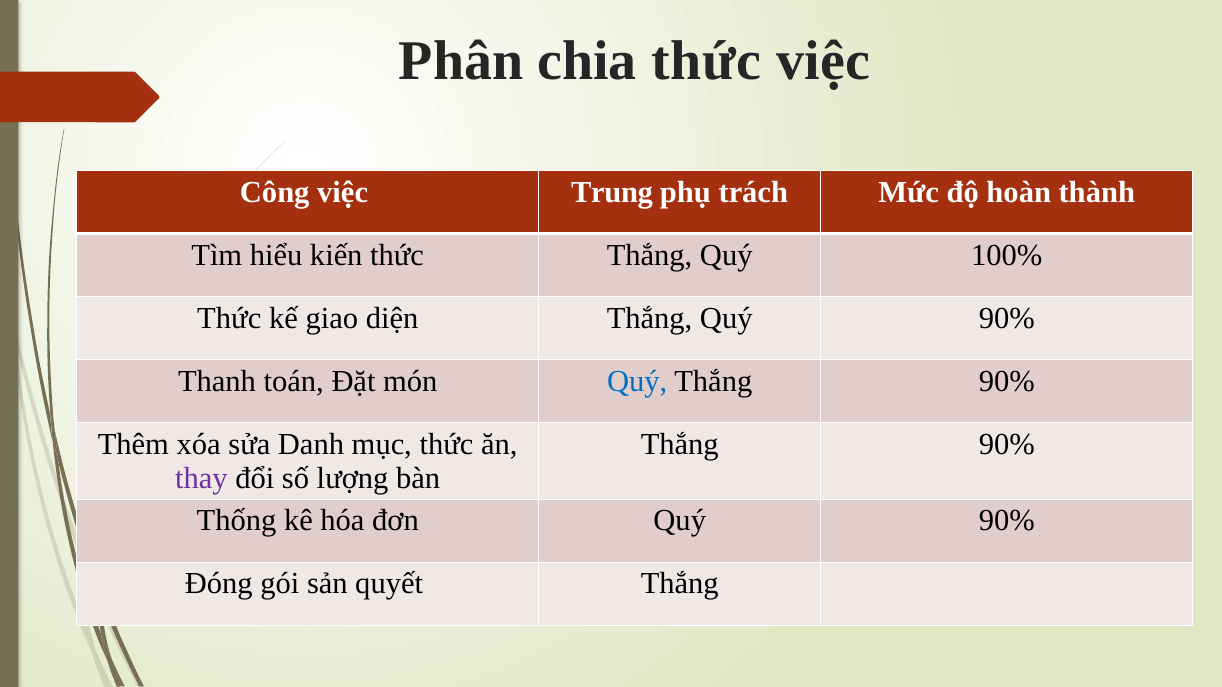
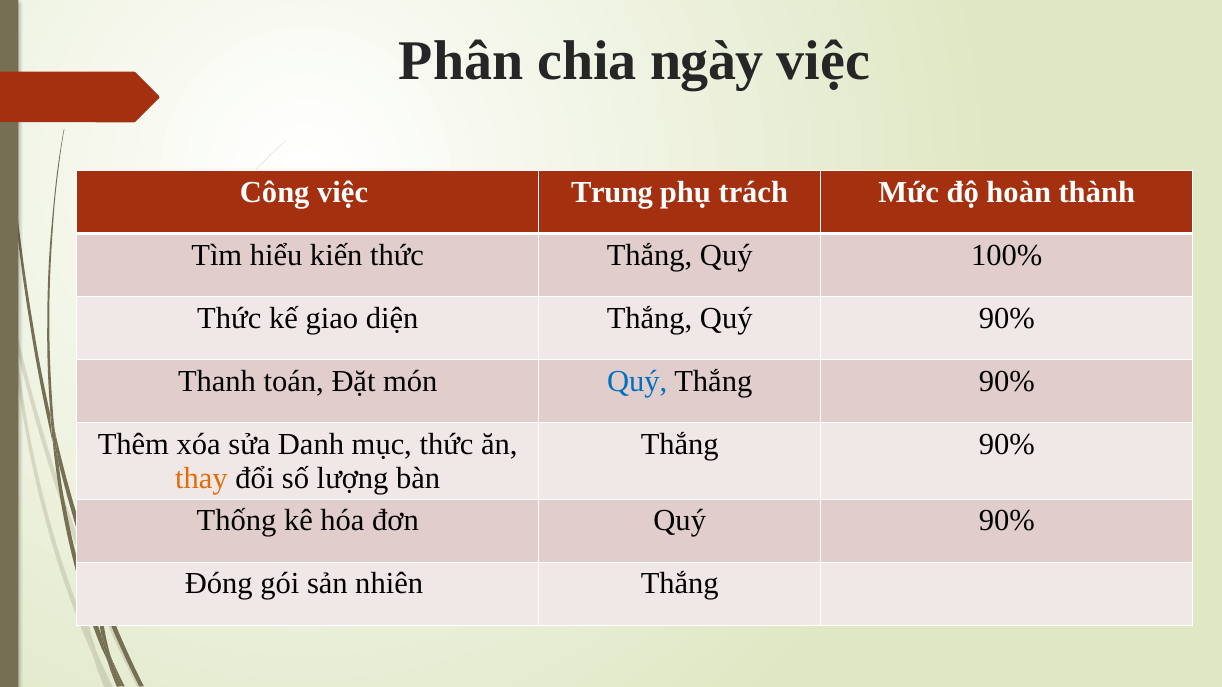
chia thức: thức -> ngày (707, 61)
thay colour: purple -> orange (201, 478)
quyết: quyết -> nhiên (389, 584)
